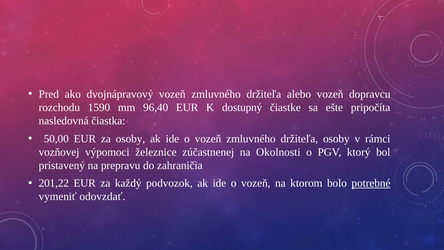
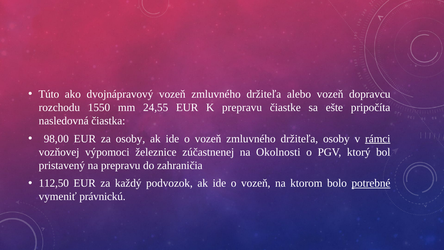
Pred: Pred -> Túto (49, 94)
1590: 1590 -> 1550 (99, 107)
96,40: 96,40 -> 24,55 (156, 107)
K dostupný: dostupný -> prepravu (242, 107)
50,00: 50,00 -> 98,00 (56, 139)
rámci underline: none -> present (378, 139)
201,22: 201,22 -> 112,50 (54, 183)
odovzdať: odovzdať -> právnickú (102, 196)
